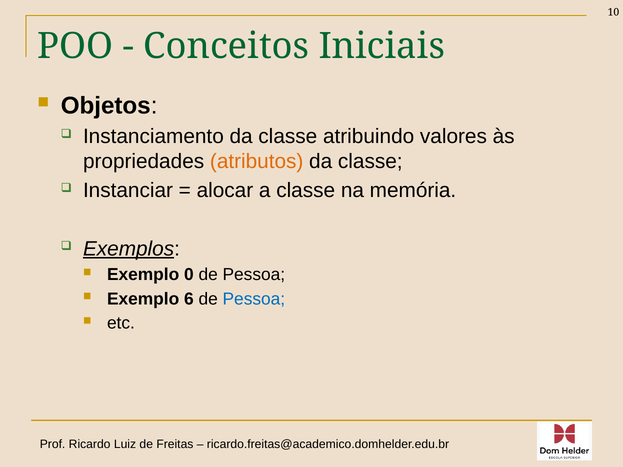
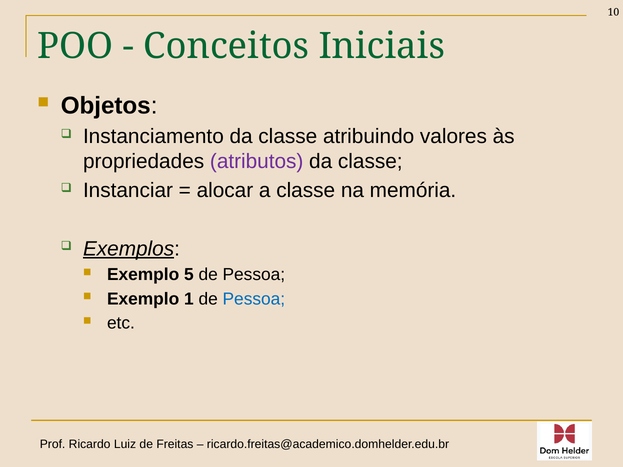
atributos colour: orange -> purple (257, 162)
0: 0 -> 5 (189, 275)
6: 6 -> 1 (189, 299)
